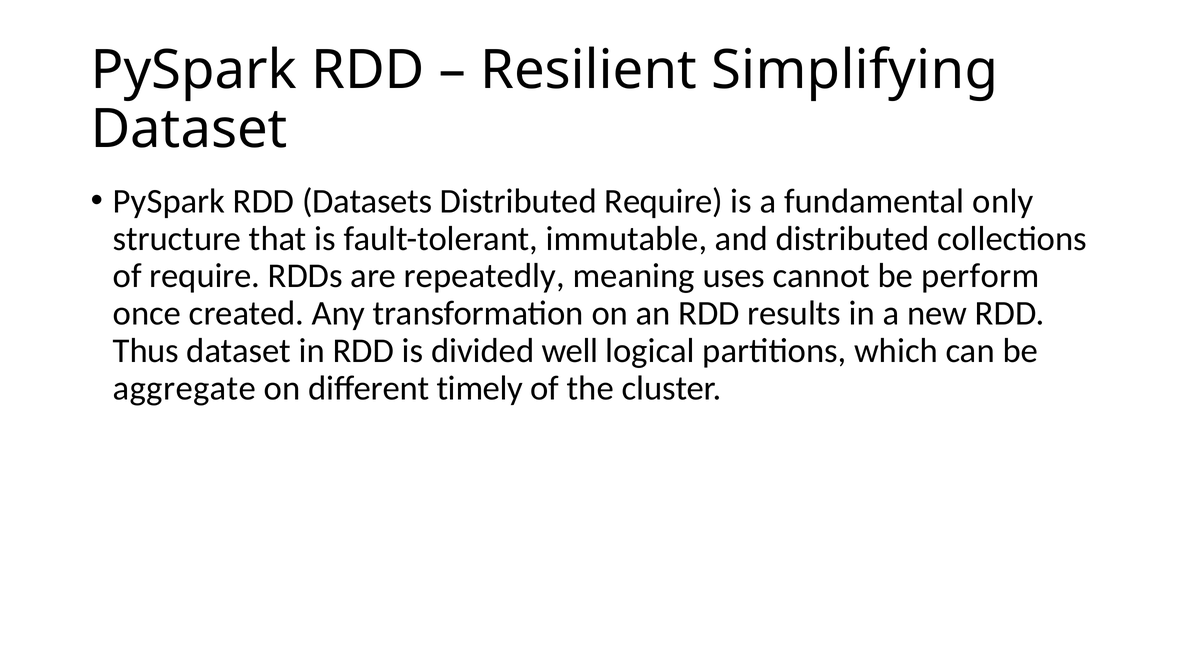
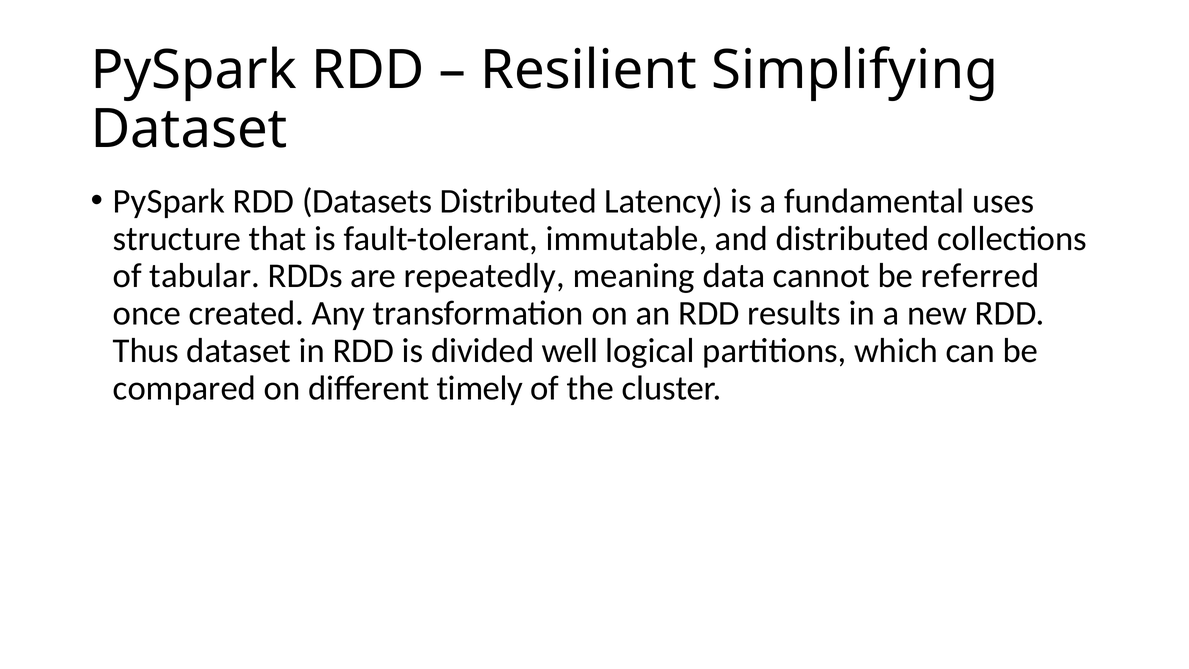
Distributed Require: Require -> Latency (664, 201)
only: only -> uses (1003, 201)
of require: require -> tabular (205, 276)
uses: uses -> data (734, 276)
perform: perform -> referred (980, 276)
aggregate: aggregate -> compared (185, 388)
